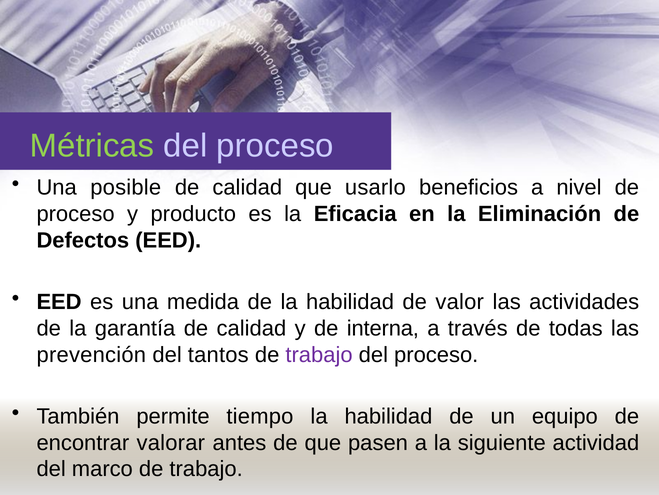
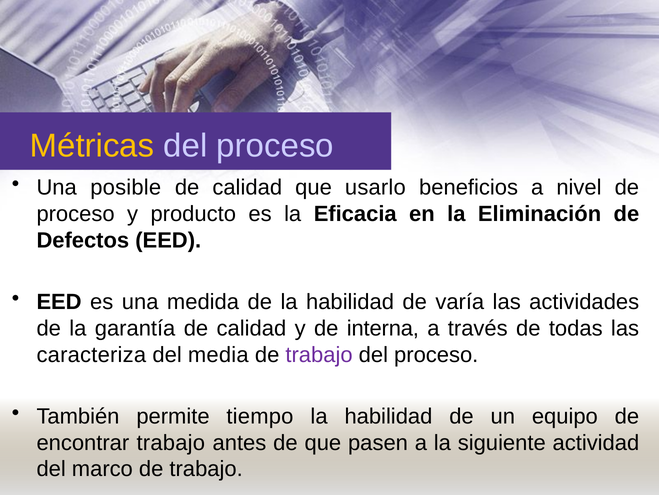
Métricas colour: light green -> yellow (92, 146)
valor: valor -> varía (460, 302)
prevención: prevención -> caracteriza (91, 354)
tantos: tantos -> media (218, 354)
encontrar valorar: valorar -> trabajo (171, 442)
